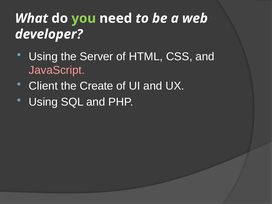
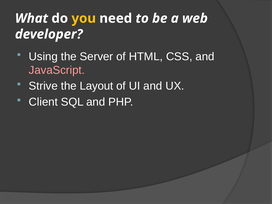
you colour: light green -> yellow (84, 18)
Client: Client -> Strive (43, 86)
Create: Create -> Layout (97, 86)
Using: Using -> Client (43, 102)
